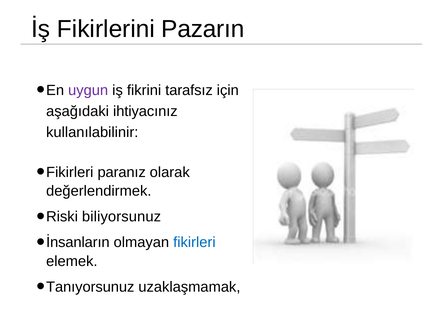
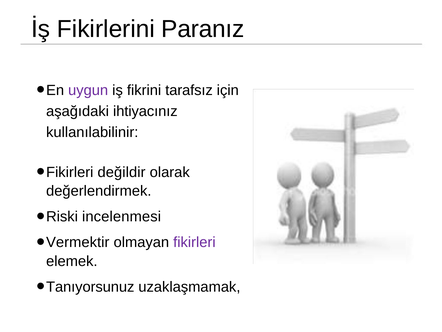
Pazarın: Pazarın -> Paranız (203, 29)
paranız: paranız -> değildir (122, 172)
biliyorsunuz: biliyorsunuz -> incelenmesi (122, 216)
İnsanların: İnsanların -> Vermektir (78, 242)
fikirleri colour: blue -> purple (194, 242)
